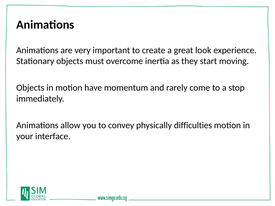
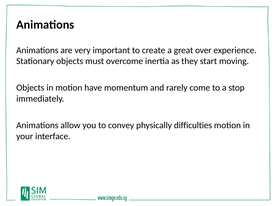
look: look -> over (203, 50)
